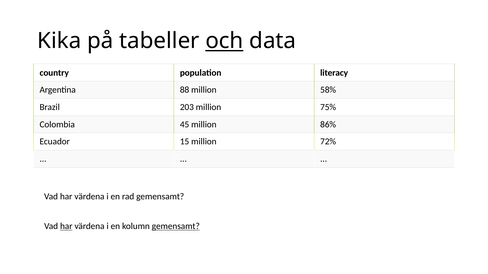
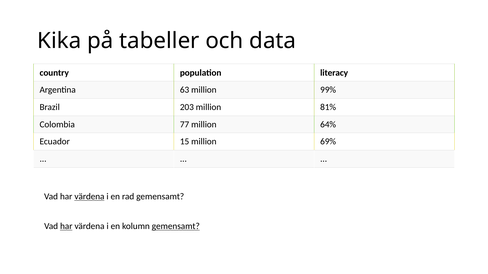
och underline: present -> none (224, 41)
88: 88 -> 63 (185, 90)
58%: 58% -> 99% (328, 90)
75%: 75% -> 81% (328, 107)
45: 45 -> 77 (185, 125)
86%: 86% -> 64% (328, 125)
72%: 72% -> 69% (328, 142)
värdena underline: none -> present (89, 197)
